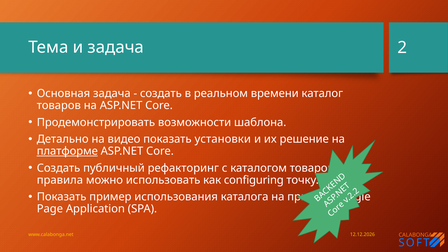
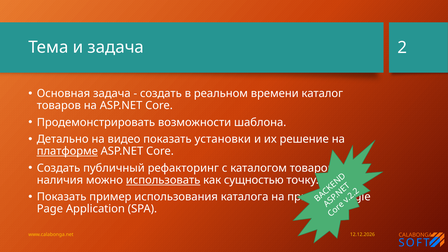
правила: правила -> наличия (60, 180)
использовать underline: none -> present (163, 180)
configuring: configuring -> сущностью (254, 180)
